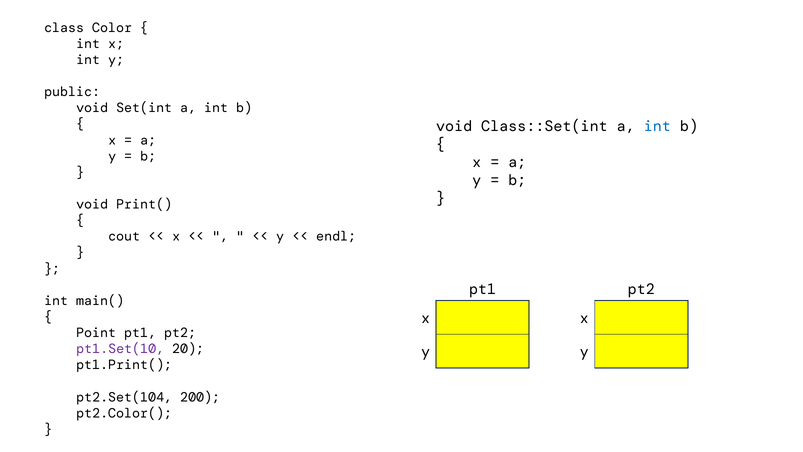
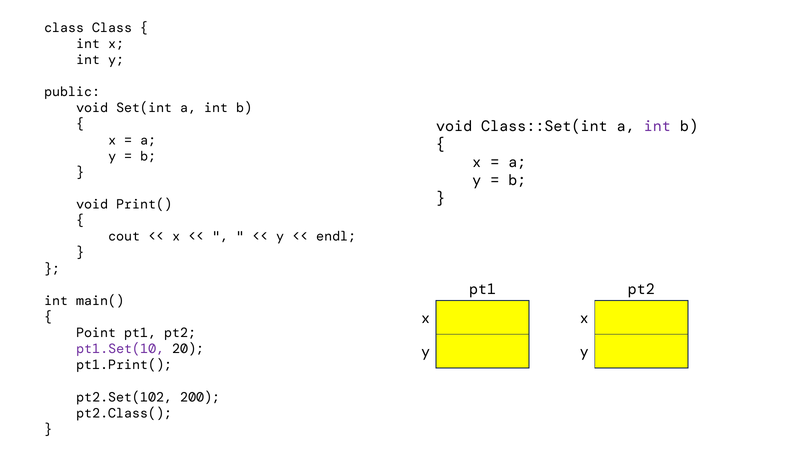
class Color: Color -> Class (112, 28)
int colour: blue -> purple (657, 126)
pt2.Set(104: pt2.Set(104 -> pt2.Set(102 (124, 397)
pt2.Color(: pt2.Color( -> pt2.Class( (124, 413)
